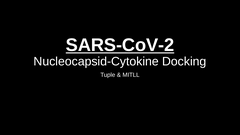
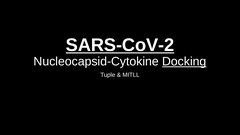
Docking underline: none -> present (184, 61)
